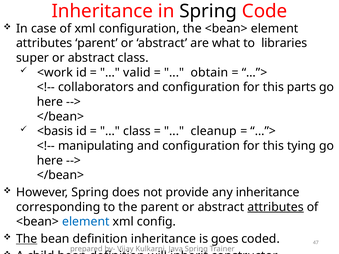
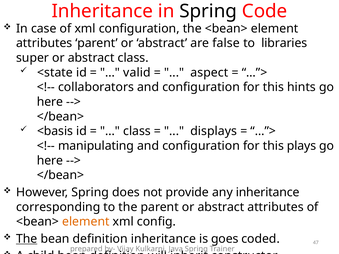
what: what -> false (226, 43)
<work: <work -> <state (55, 73)
obtain: obtain -> aspect (209, 73)
parts: parts -> hints (301, 87)
cleanup: cleanup -> displays (214, 131)
tying: tying -> plays (302, 146)
attributes underline: present -> none (276, 207)
element colour: blue -> orange (86, 222)
